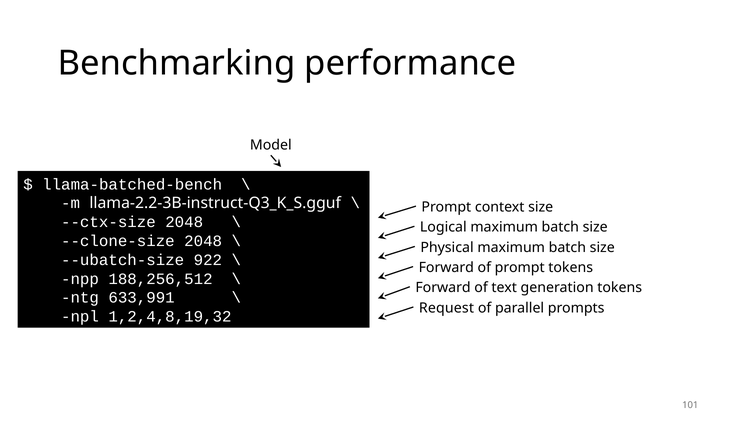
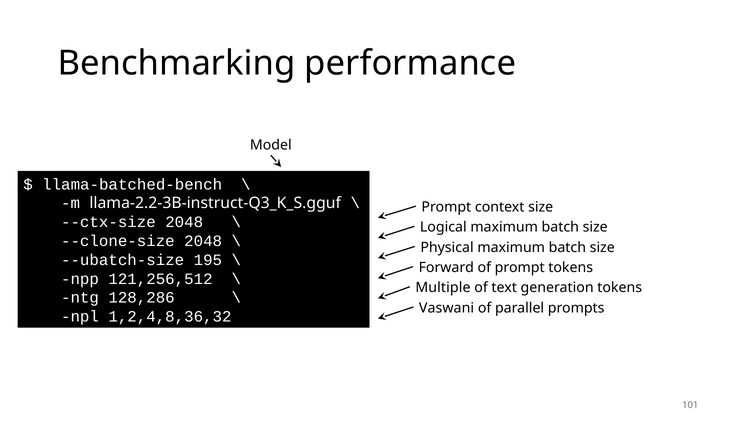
922: 922 -> 195 (208, 260)
188,256,512: 188,256,512 -> 121,256,512 (161, 279)
Forward: Forward -> Multiple (443, 288)
633,991: 633,991 -> 128,286 (142, 298)
Request: Request -> Vaswani (447, 308)
1,2,4,8,19,32: 1,2,4,8,19,32 -> 1,2,4,8,36,32 (170, 317)
